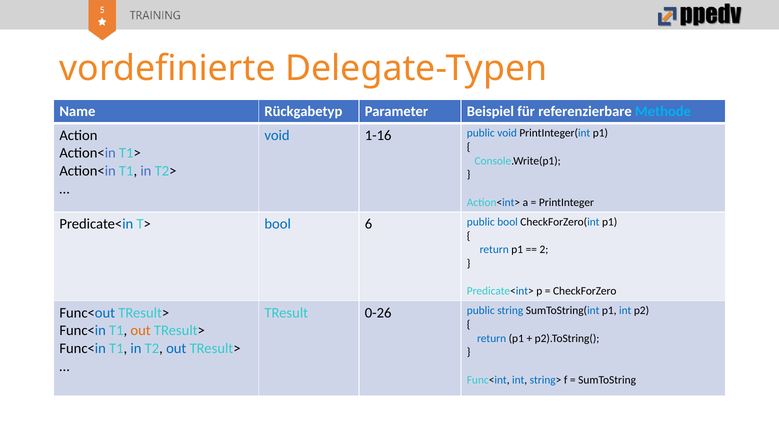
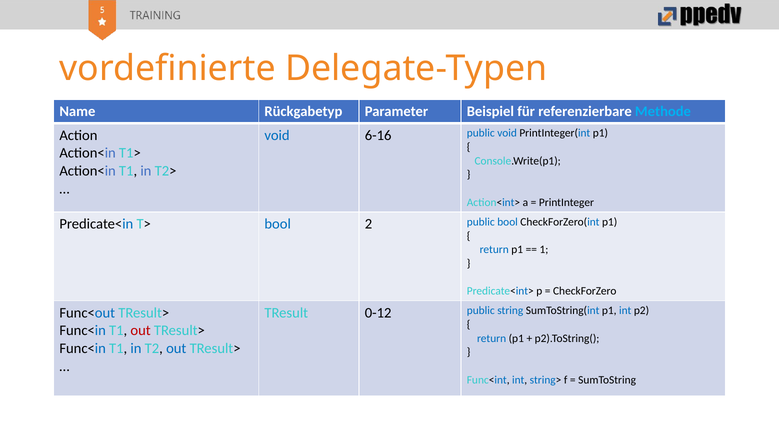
1-16: 1-16 -> 6-16 (378, 135)
6: 6 -> 2 (369, 224)
2: 2 -> 1 (544, 250)
0-26: 0-26 -> 0-12 (378, 313)
out colour: orange -> red (141, 331)
